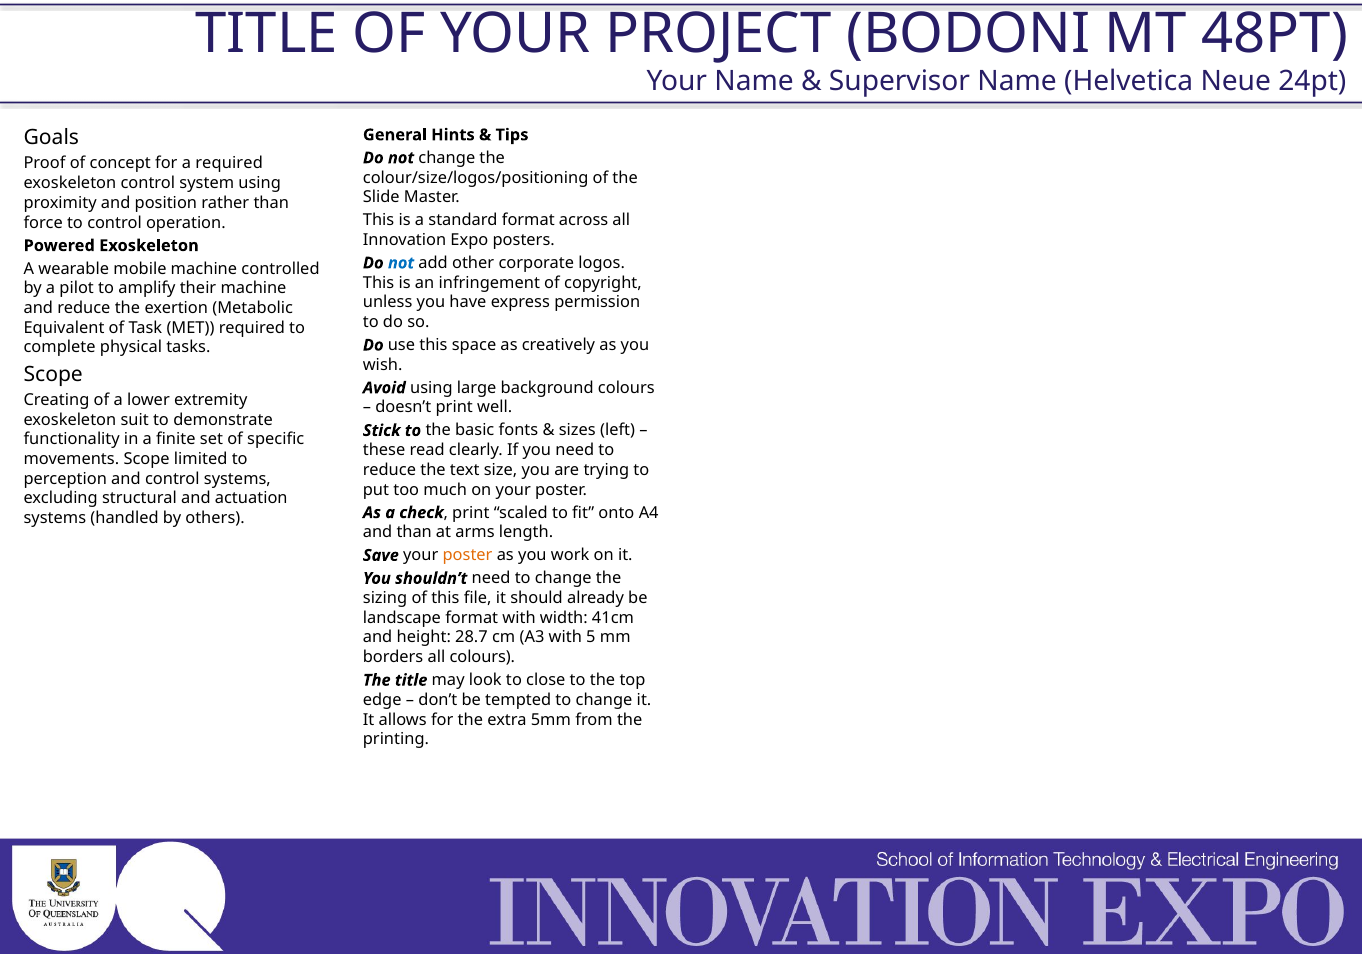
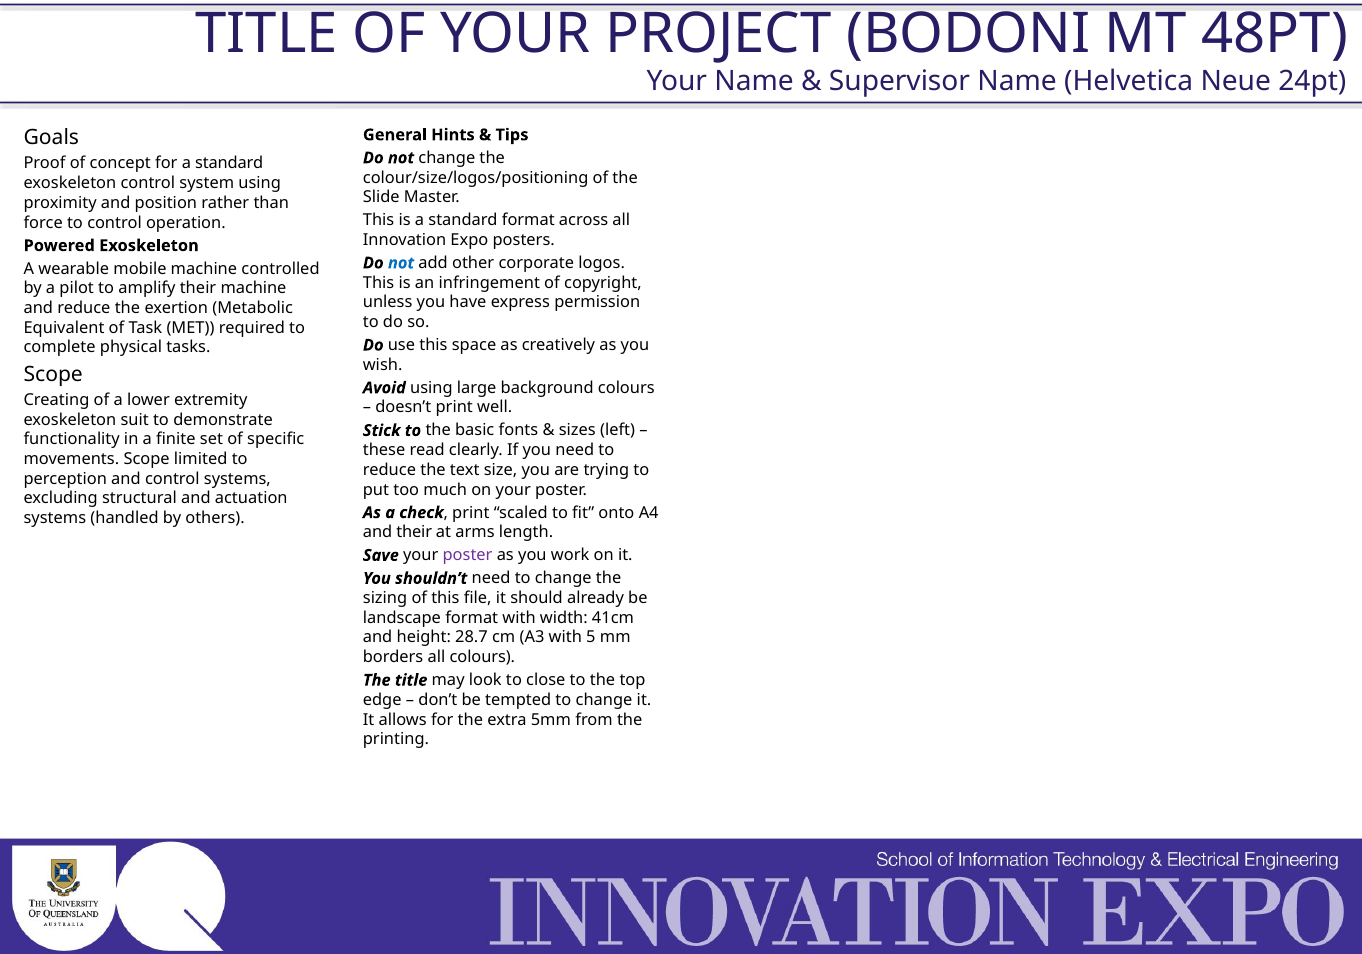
for a required: required -> standard (229, 163)
and than: than -> their (414, 532)
poster colour: orange -> purple (468, 555)
